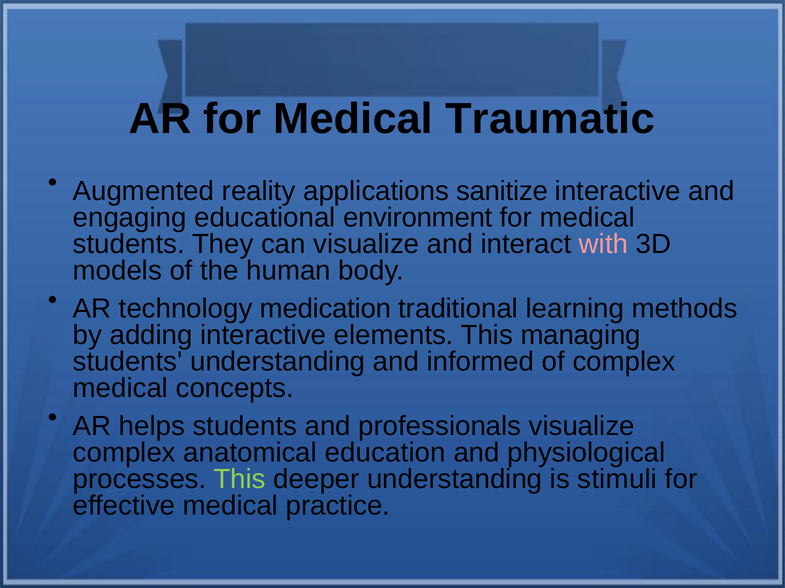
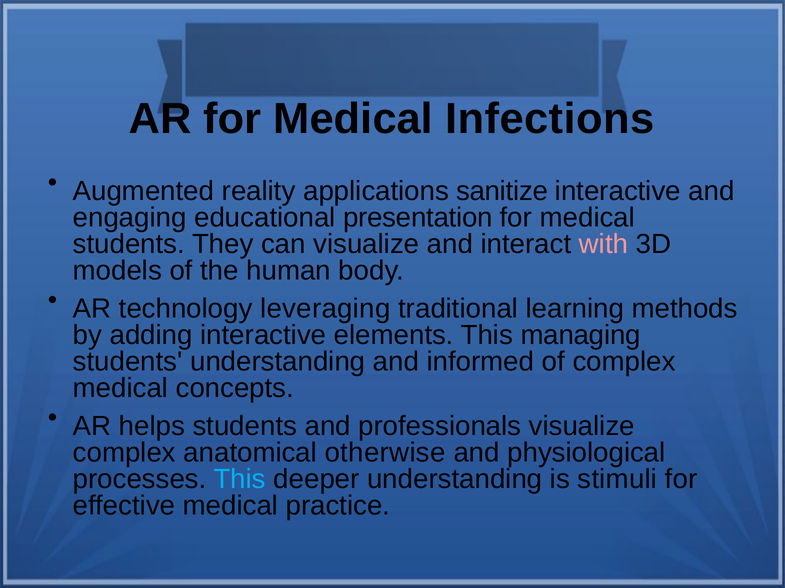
Traumatic: Traumatic -> Infections (550, 119)
environment: environment -> presentation (418, 218)
medication: medication -> leveraging (325, 309)
education: education -> otherwise (385, 453)
This colour: light green -> light blue (240, 480)
